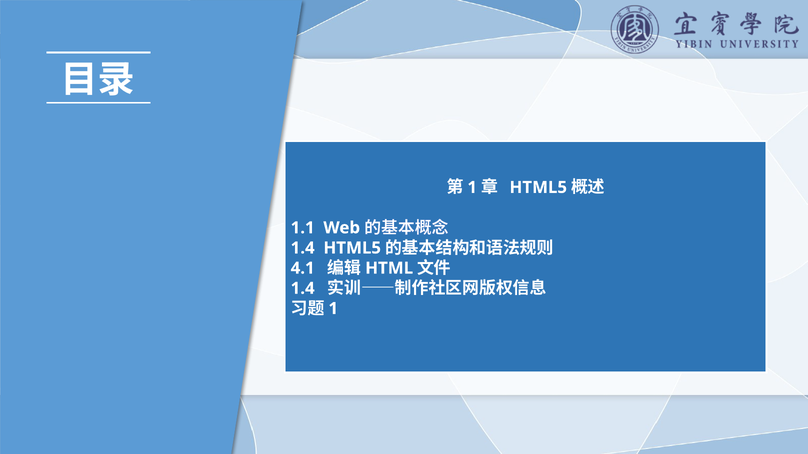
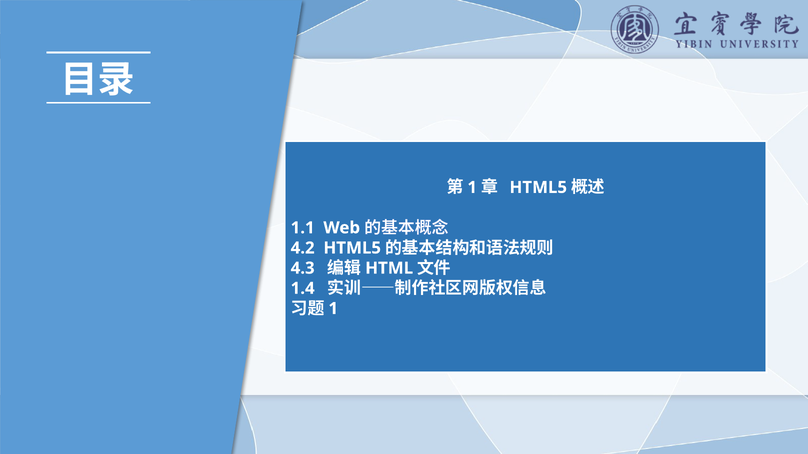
1.4: 1.4 -> 4.2 (303, 248)
4.1: 4.1 -> 4.3 (303, 268)
